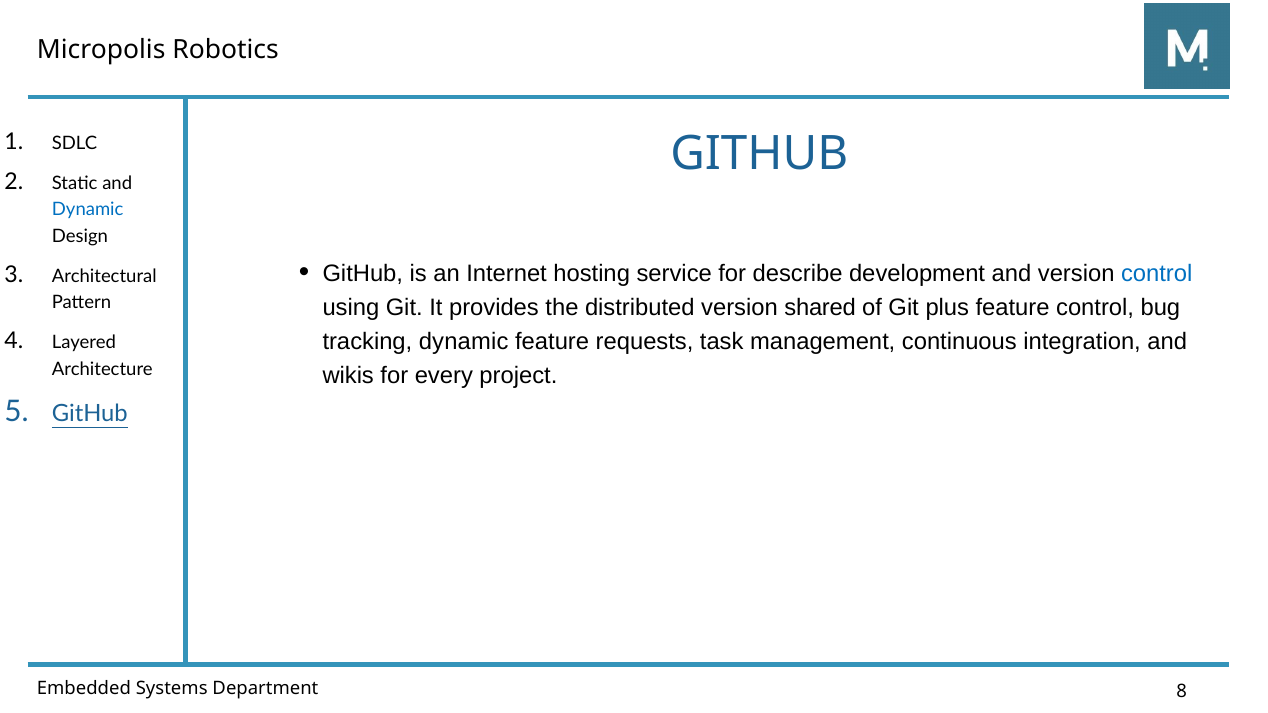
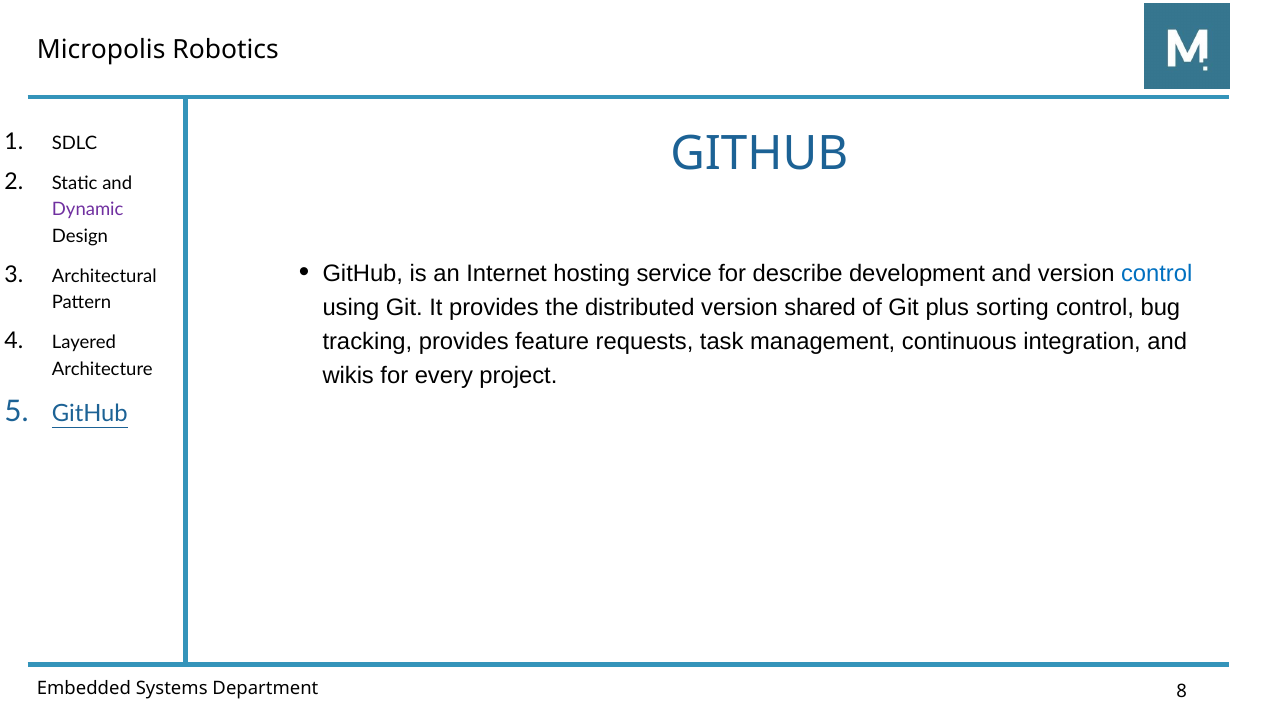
Dynamic colour: blue -> purple (88, 210)
plus feature: feature -> sorting (1012, 308)
tracking dynamic: dynamic -> provides (464, 342)
